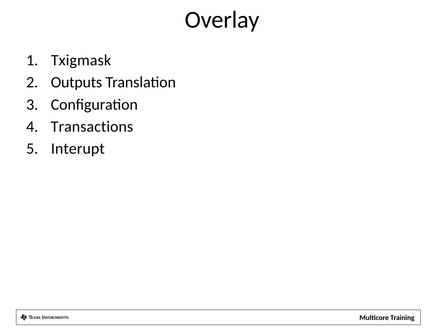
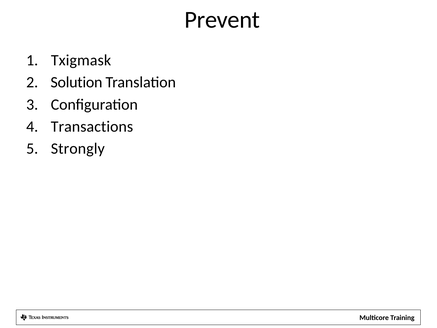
Overlay: Overlay -> Prevent (222, 20)
Outputs: Outputs -> Solution (76, 82)
Interupt: Interupt -> Strongly (78, 149)
